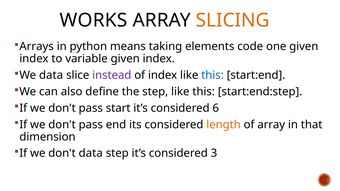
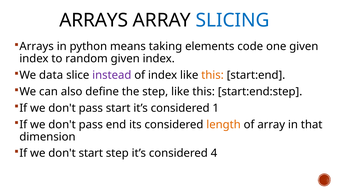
WORKS: WORKS -> ARRAYS (94, 20)
SLICING colour: orange -> blue (233, 20)
variable: variable -> random (87, 59)
this colour: blue -> orange (213, 75)
6: 6 -> 1 (216, 108)
don't data: data -> start (91, 153)
3: 3 -> 4 (214, 153)
